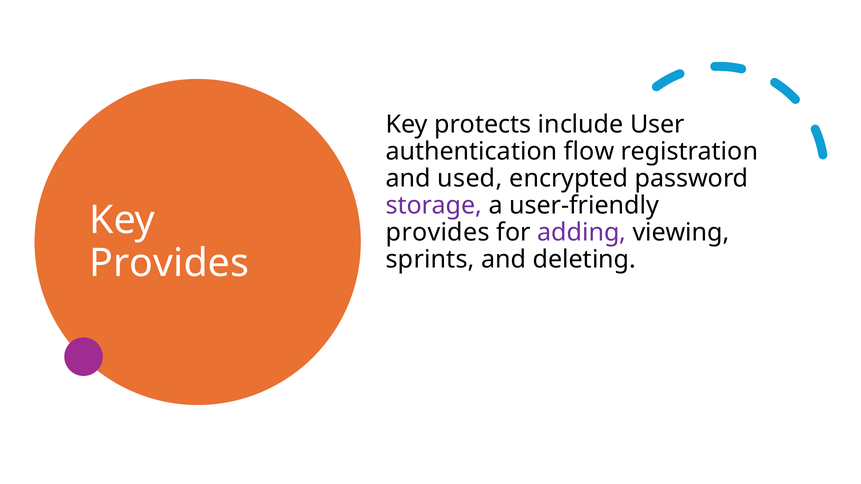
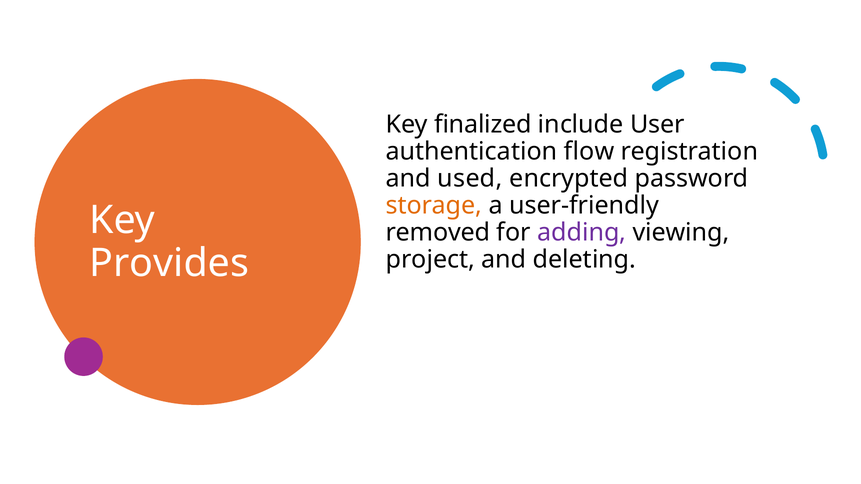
protects: protects -> finalized (483, 124)
storage colour: purple -> orange (434, 206)
provides: provides -> removed (438, 233)
sprints: sprints -> project (430, 260)
